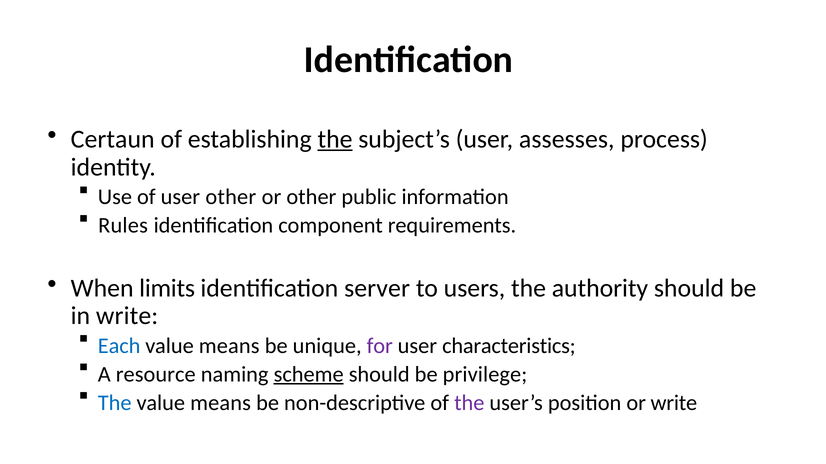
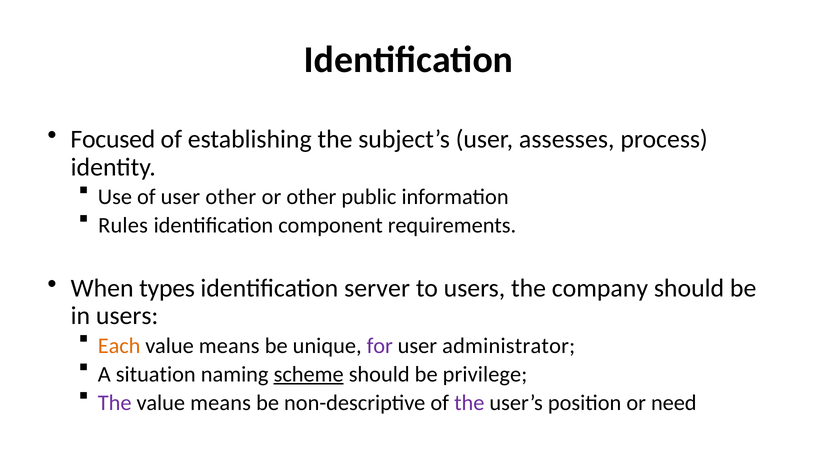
Certaun: Certaun -> Focused (113, 140)
the underline: present -> none (335, 140)
limits: limits -> types (167, 288)
authority: authority -> company (600, 288)
in write: write -> users (127, 316)
Each colour: blue -> orange (119, 346)
characteristics: characteristics -> administrator (509, 346)
resource: resource -> situation (156, 375)
The colour: blue -> purple (115, 403)
or write: write -> need (674, 403)
